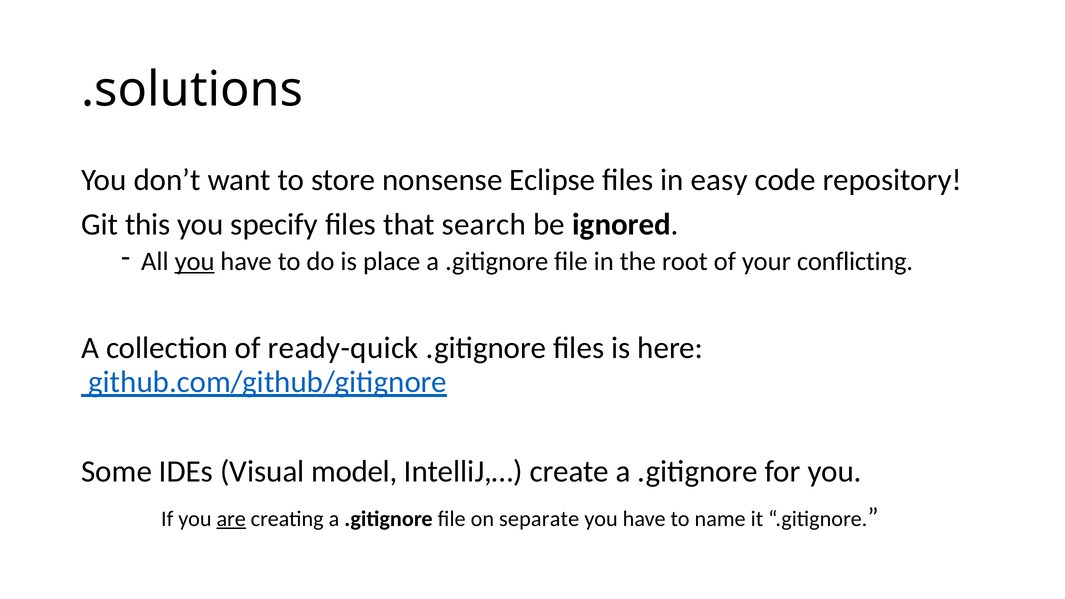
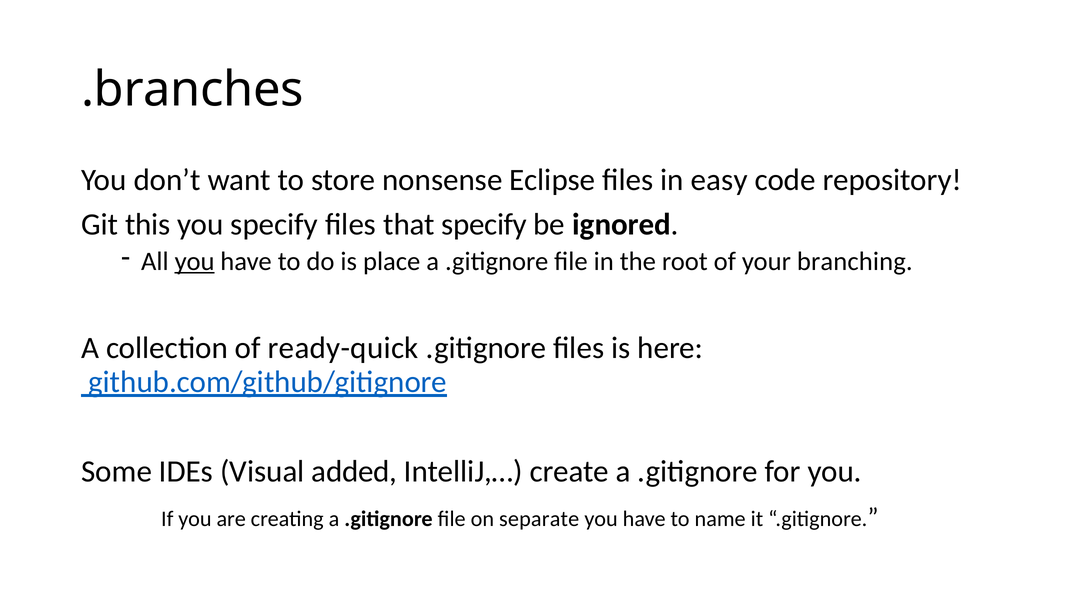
.solutions: .solutions -> .branches (192, 89)
that search: search -> specify (484, 225)
conflicting: conflicting -> branching (855, 261)
model: model -> added (354, 471)
are underline: present -> none (231, 519)
